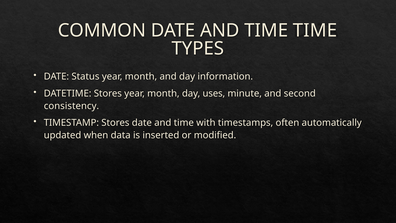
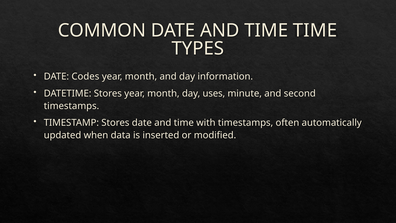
Status: Status -> Codes (85, 76)
consistency: consistency -> timestamps (71, 106)
